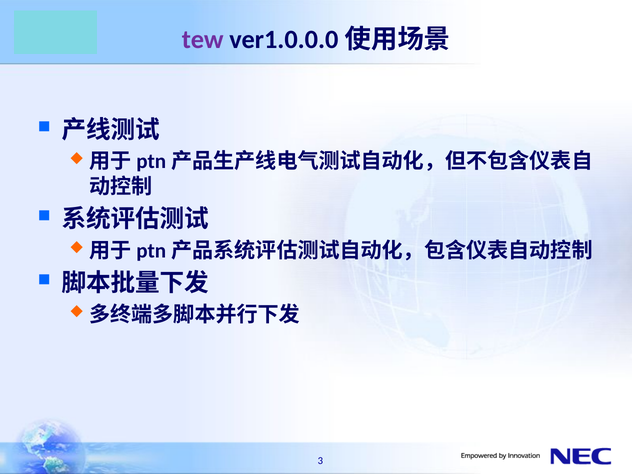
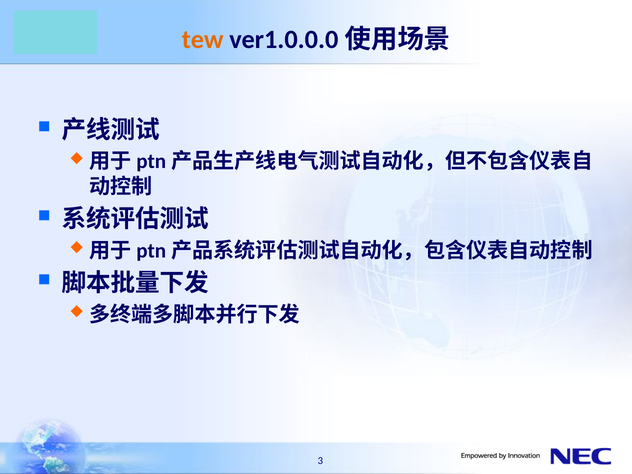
tew colour: purple -> orange (203, 40)
